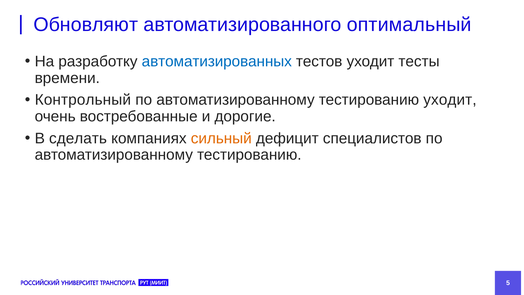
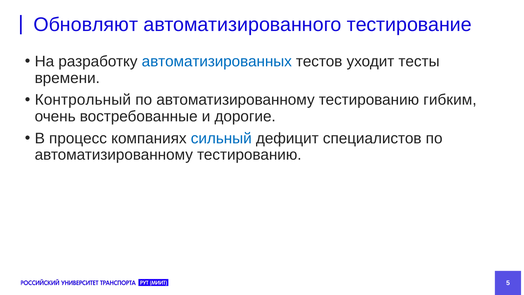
оптимальный: оптимальный -> тестирование (409, 24)
тестированию уходит: уходит -> гибким (450, 100)
сделать: сделать -> процесс (78, 138)
сильный colour: orange -> blue (221, 138)
